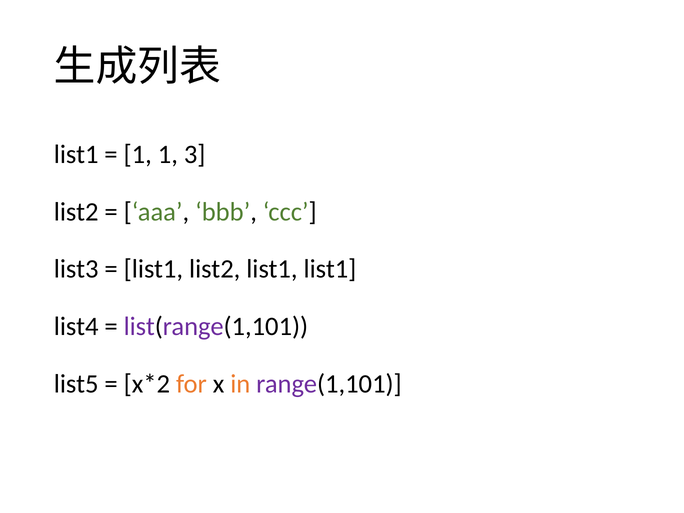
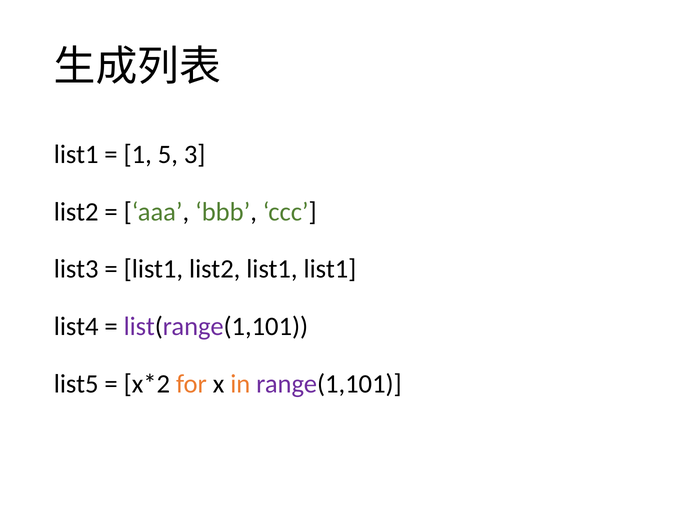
1 1: 1 -> 5 (168, 154)
